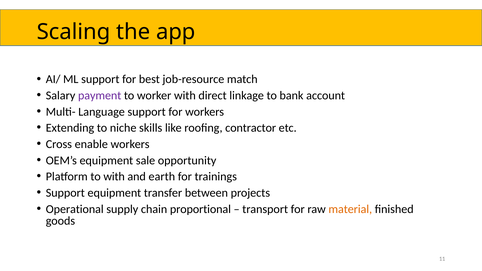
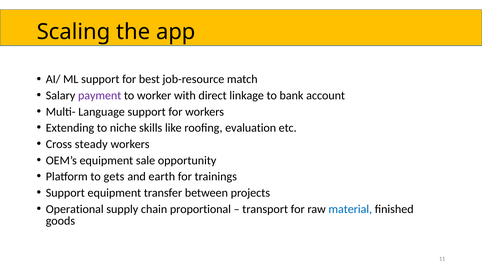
contractor: contractor -> evaluation (251, 128)
enable: enable -> steady (91, 144)
to with: with -> gets (114, 177)
material colour: orange -> blue (350, 209)
